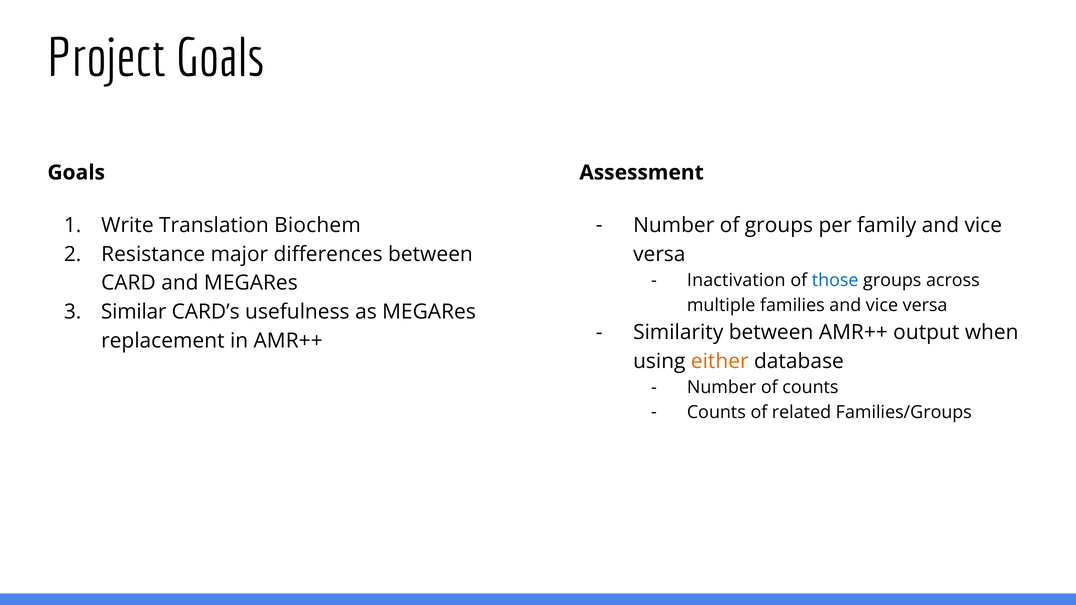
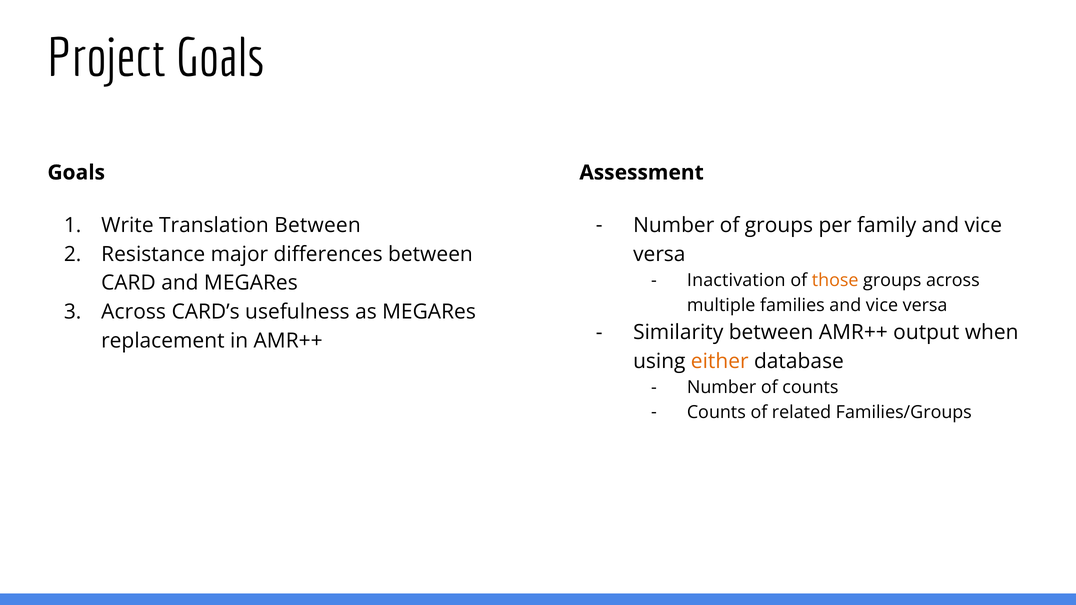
Translation Biochem: Biochem -> Between (318, 225)
those colour: blue -> orange (835, 281)
Similar: Similar -> Across (134, 312)
